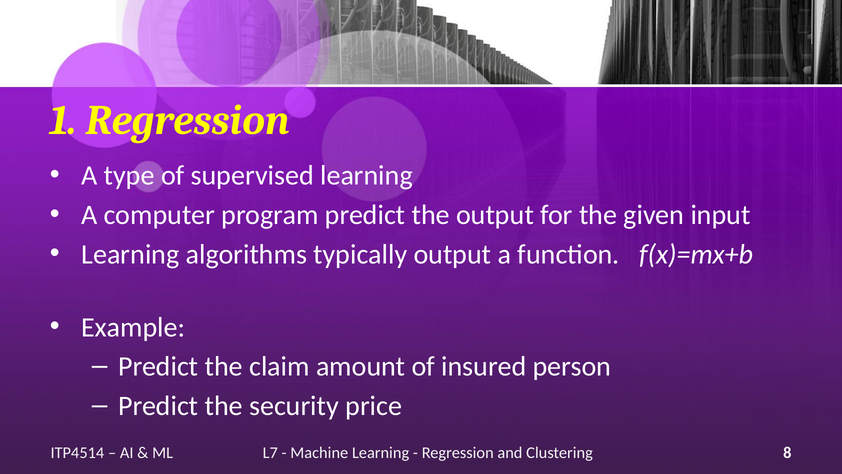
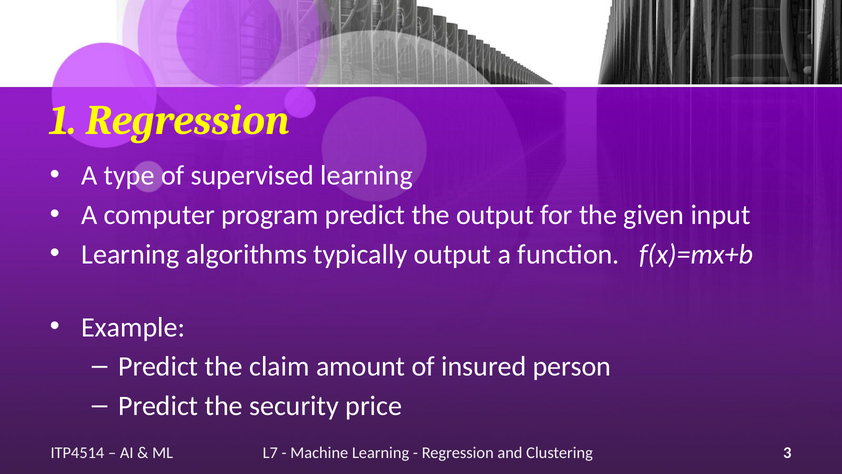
8: 8 -> 3 (787, 453)
